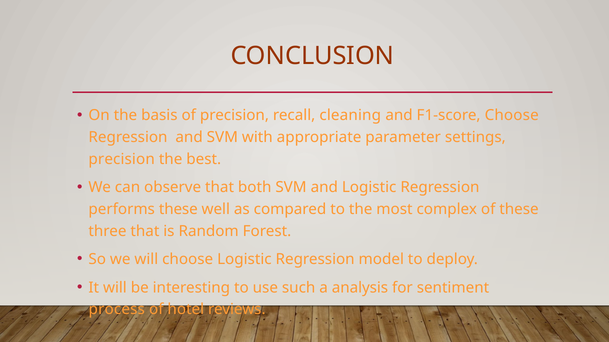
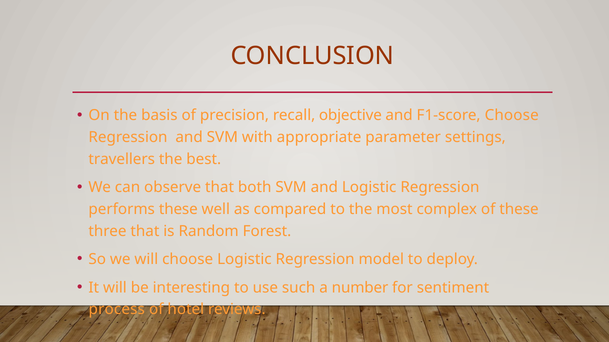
cleaning: cleaning -> objective (350, 116)
precision: precision -> travellers (122, 159)
analysis: analysis -> number (360, 288)
